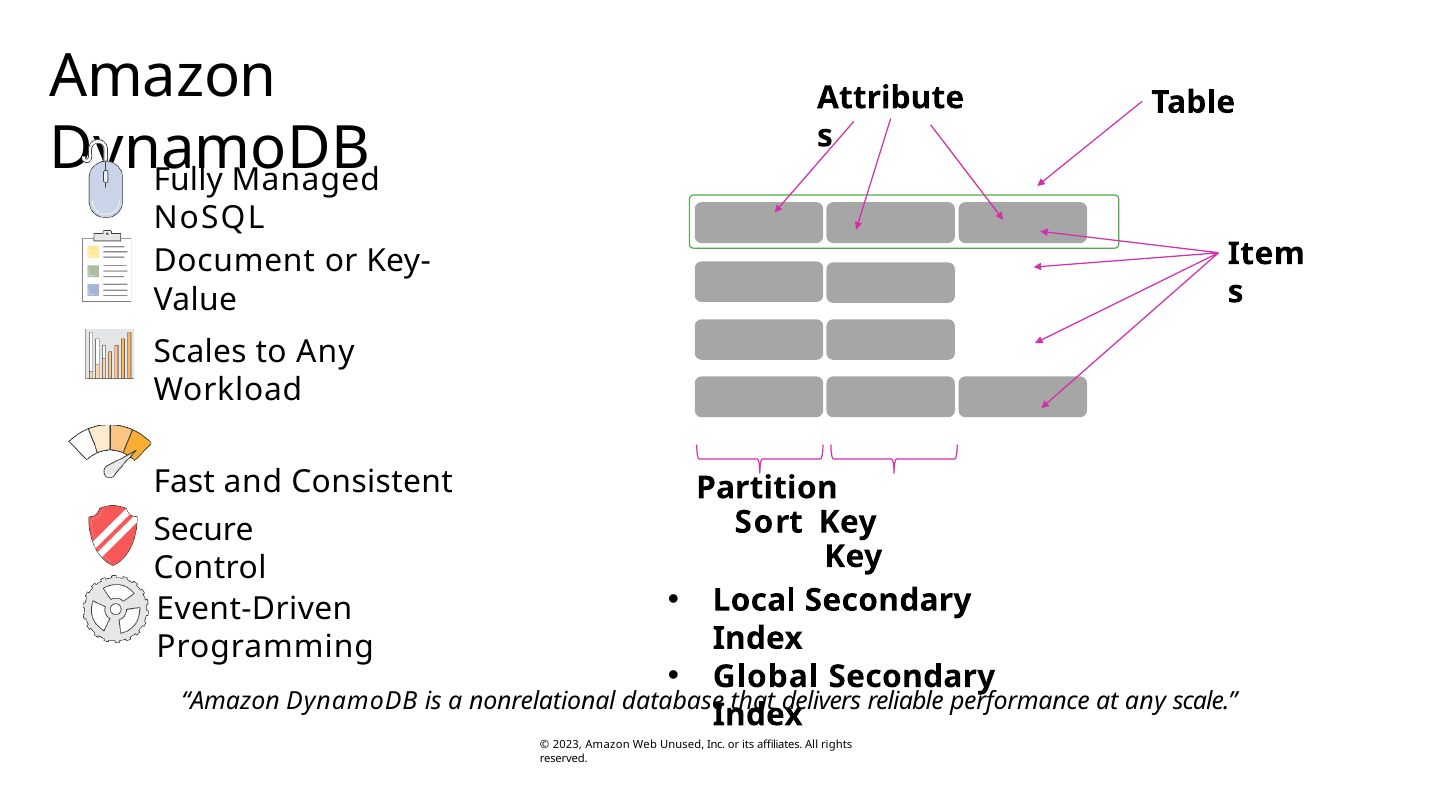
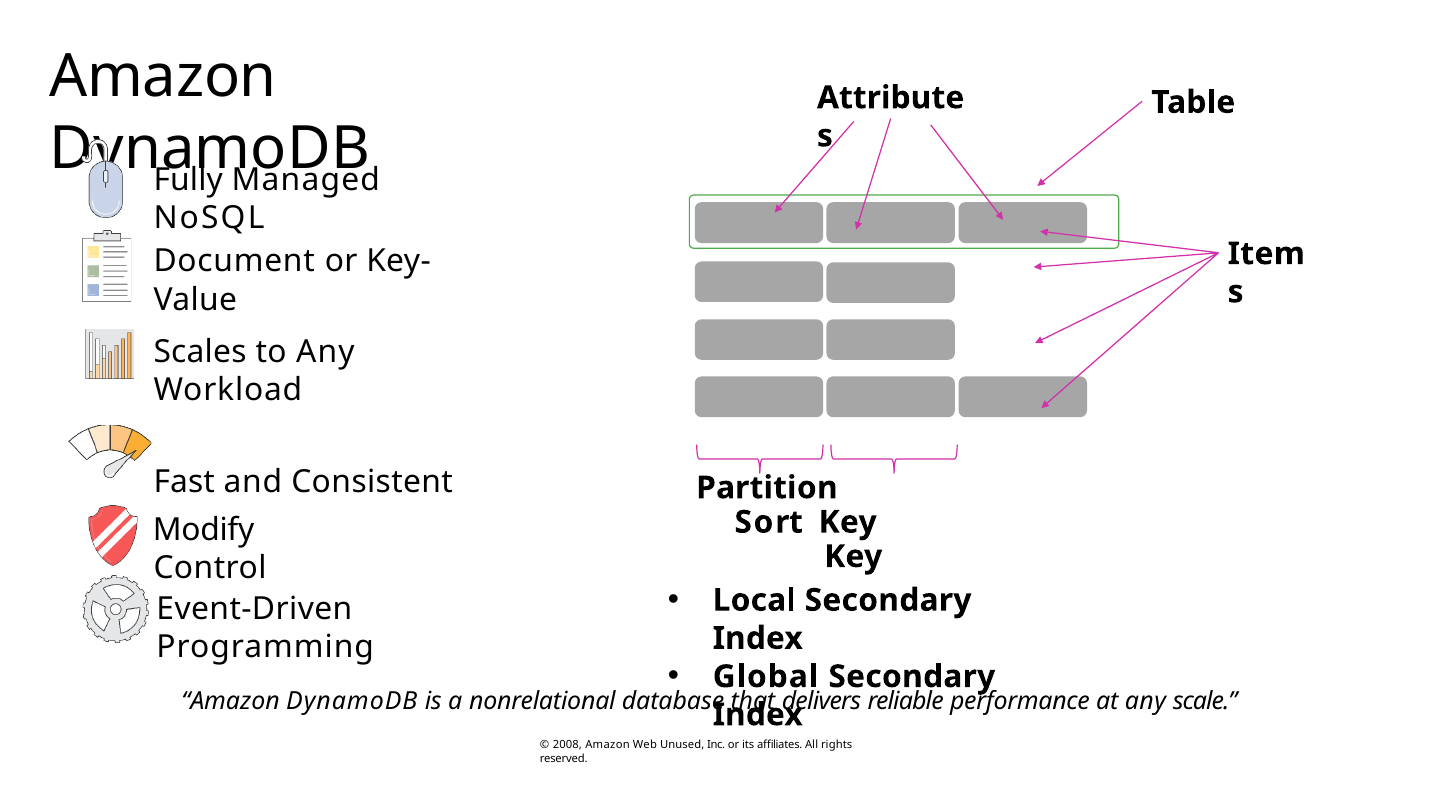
Secure: Secure -> Modify (204, 530)
2023: 2023 -> 2008 (567, 745)
